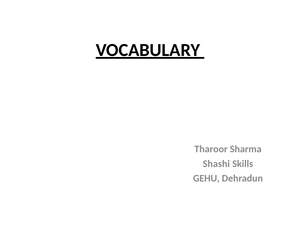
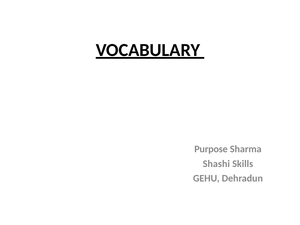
Tharoor: Tharoor -> Purpose (211, 149)
